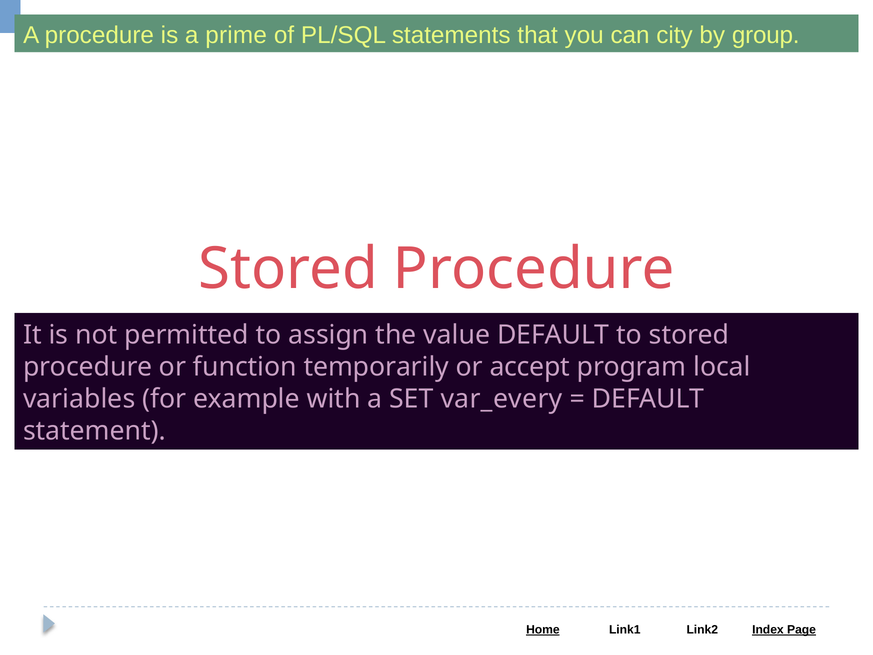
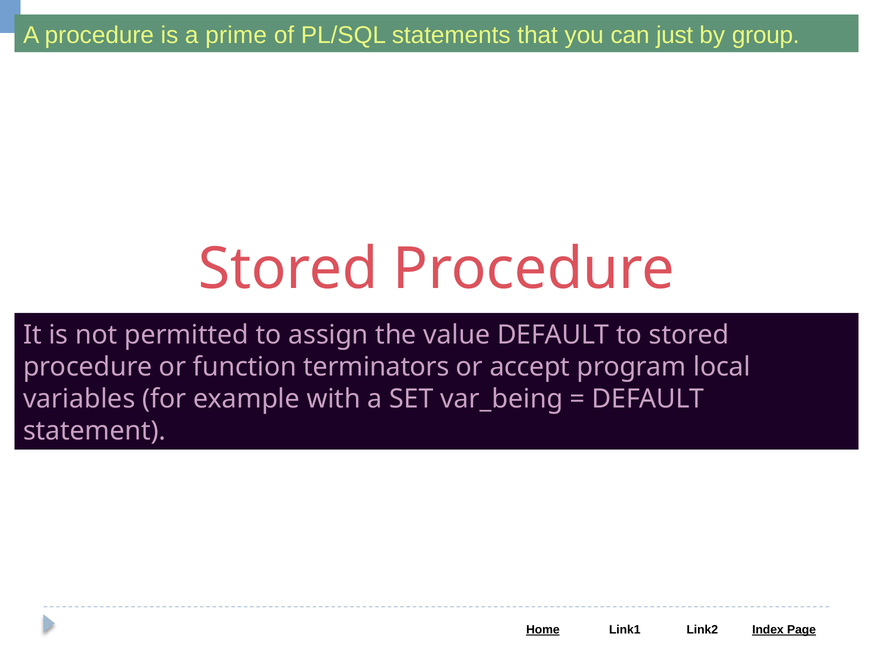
city: city -> just (675, 35)
temporarily: temporarily -> terminators (376, 367)
var_every: var_every -> var_being (502, 399)
